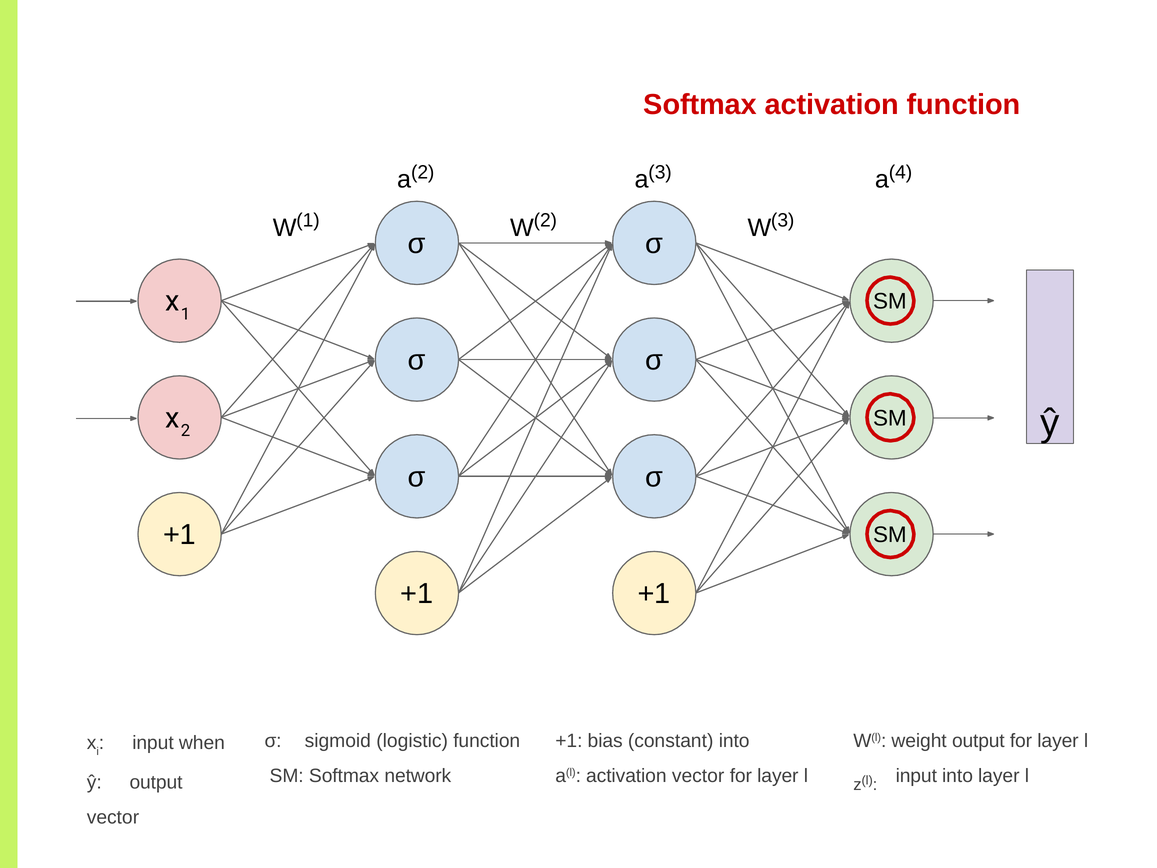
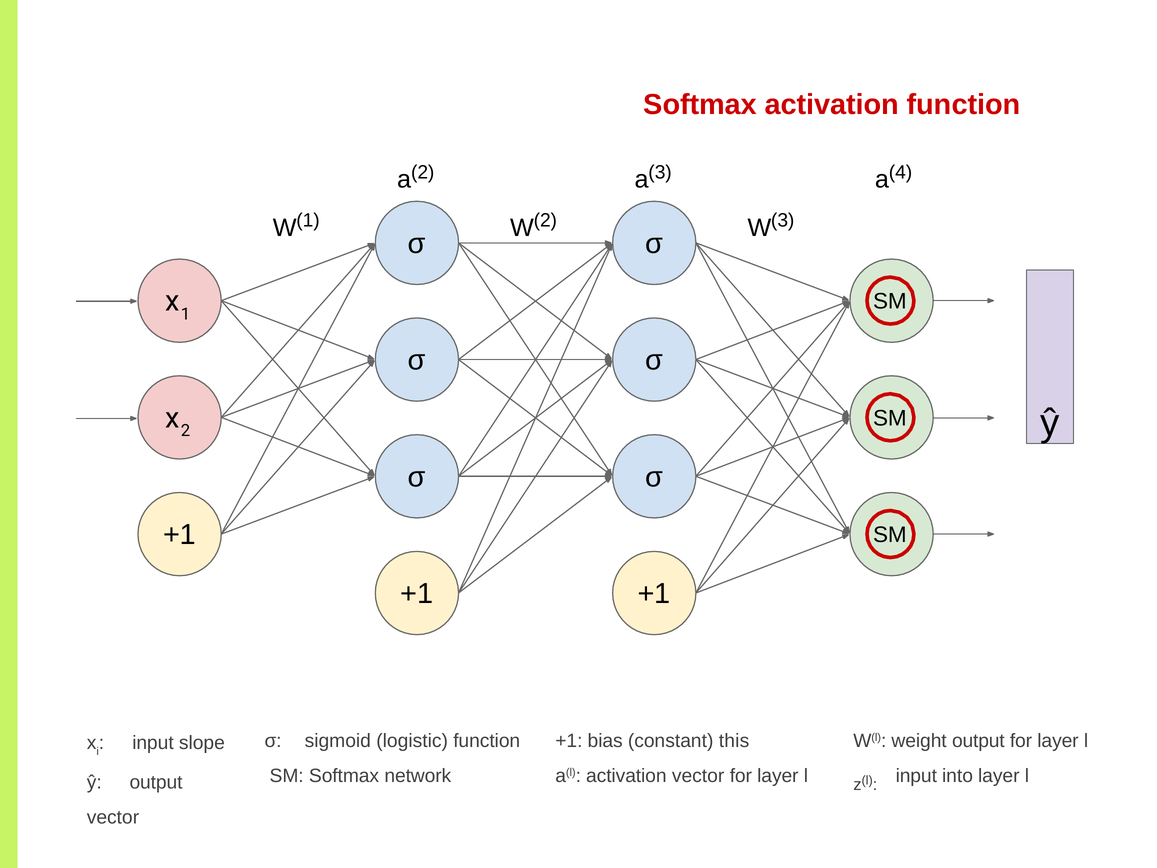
constant into: into -> this (734, 741)
when: when -> slope (202, 743)
